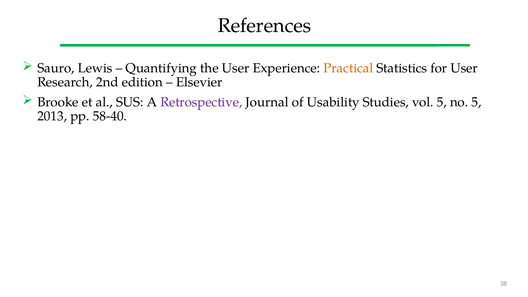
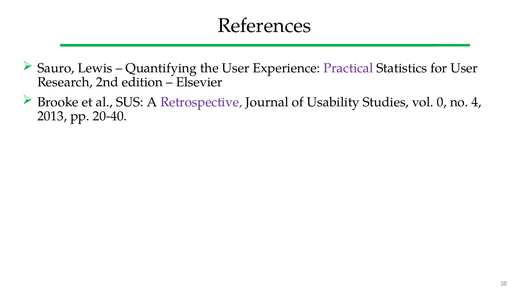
Practical colour: orange -> purple (348, 68)
vol 5: 5 -> 0 (442, 102)
no 5: 5 -> 4 (476, 102)
58-40: 58-40 -> 20-40 (110, 116)
